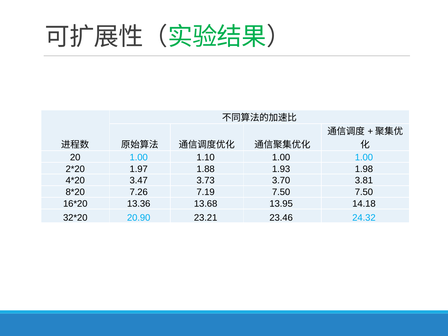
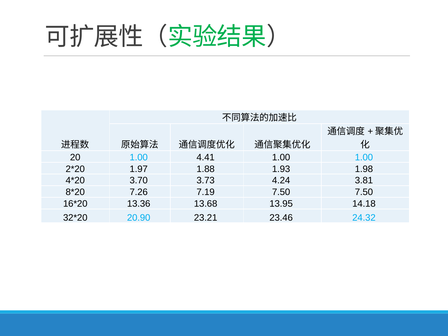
1.10: 1.10 -> 4.41 (206, 157)
3.47: 3.47 -> 3.70 (139, 181)
3.70: 3.70 -> 4.24 (281, 181)
